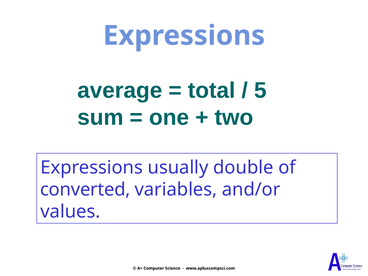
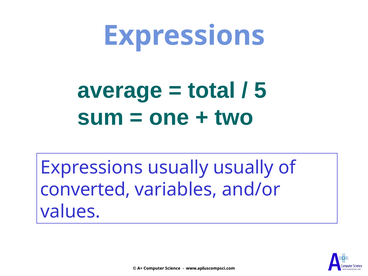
usually double: double -> usually (243, 167)
